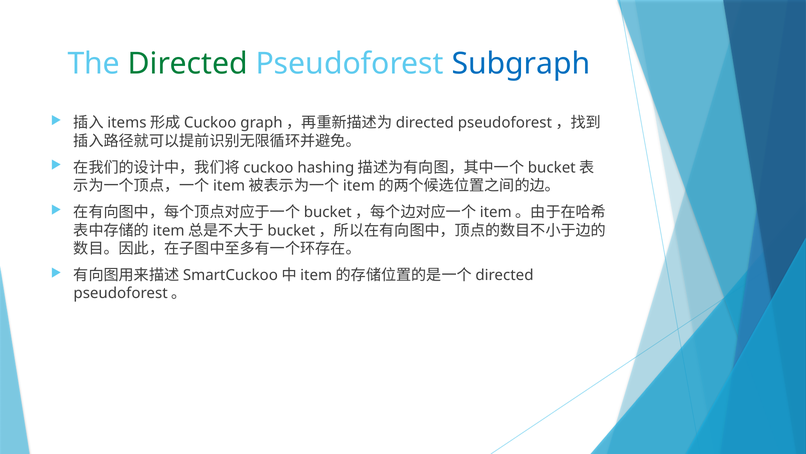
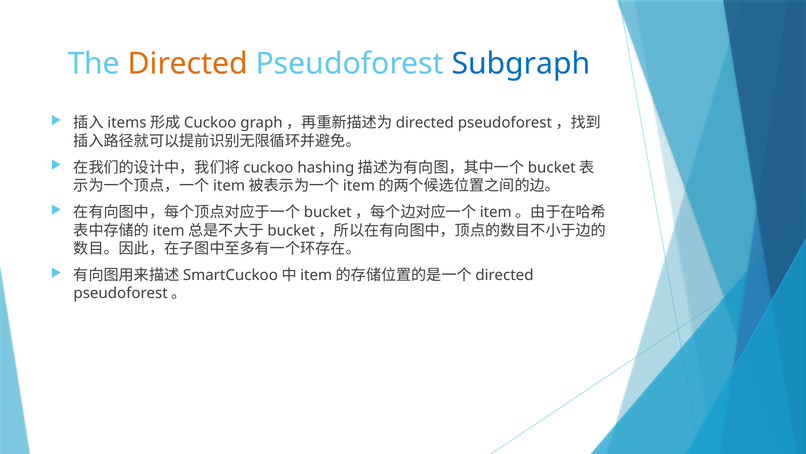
Directed colour: green -> orange (188, 64)
